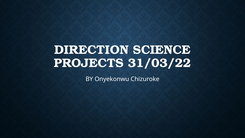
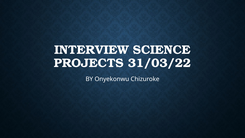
DIRECTION: DIRECTION -> INTERVIEW (92, 50)
